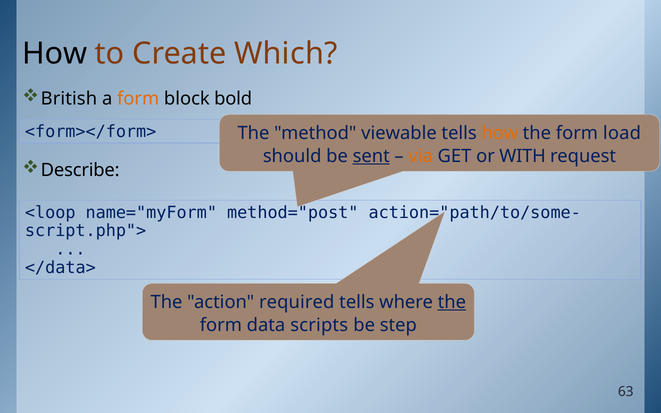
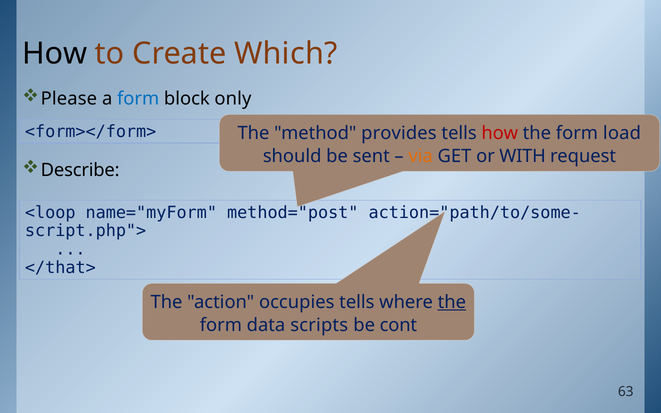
British: British -> Please (69, 99)
form colour: orange -> blue (138, 99)
bold: bold -> only (233, 99)
viewable: viewable -> provides (399, 133)
how colour: orange -> red (500, 133)
sent underline: present -> none (371, 156)
</data>: </data> -> </that> (60, 268)
required: required -> occupies (297, 302)
step: step -> cont (398, 325)
